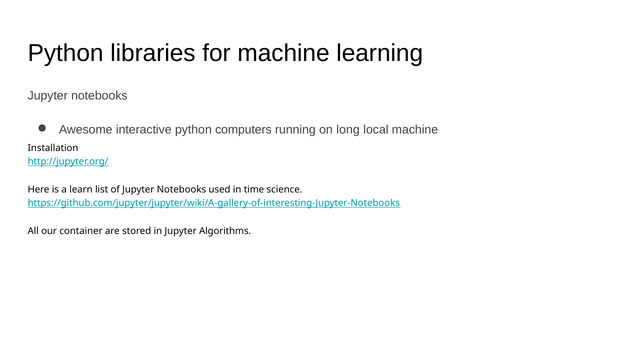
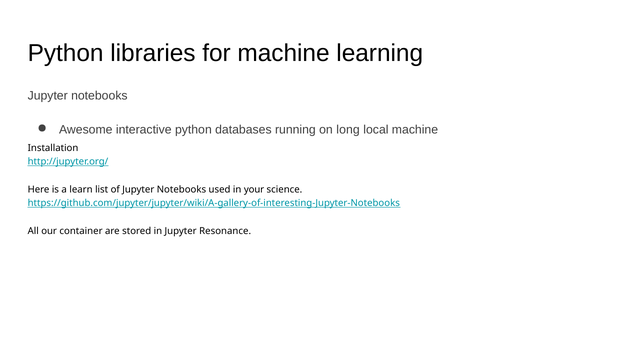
computers: computers -> databases (243, 130)
time: time -> your (254, 190)
Algorithms: Algorithms -> Resonance (225, 231)
